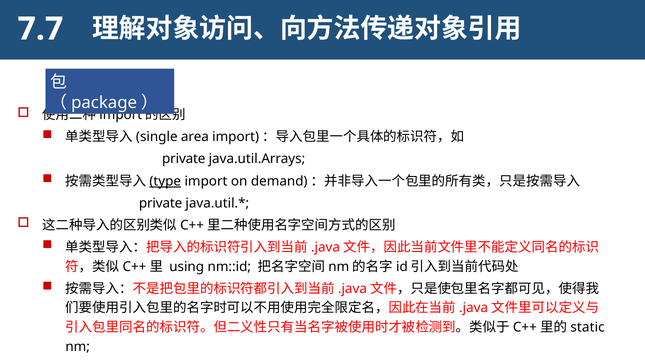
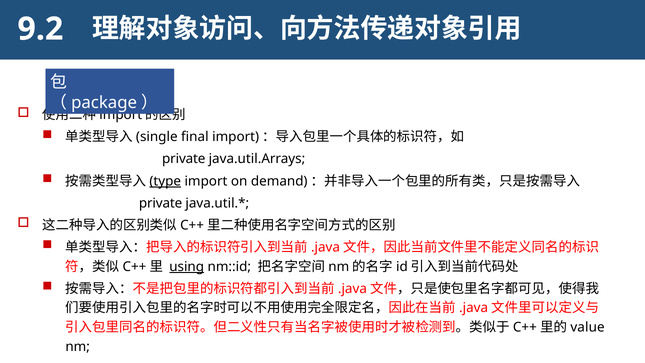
7.7: 7.7 -> 9.2 (40, 29)
area: area -> final (195, 137)
using underline: none -> present (187, 266)
static: static -> value (588, 327)
